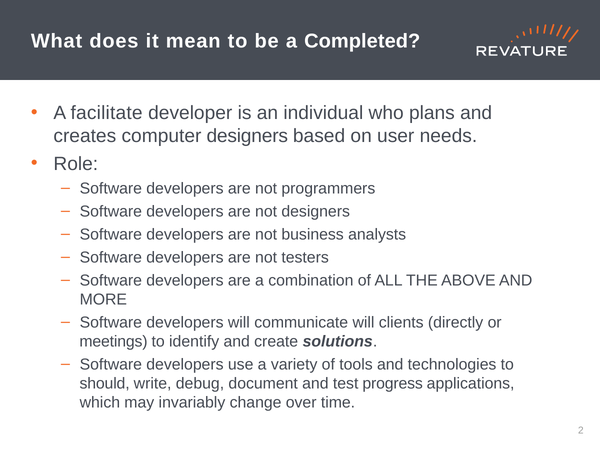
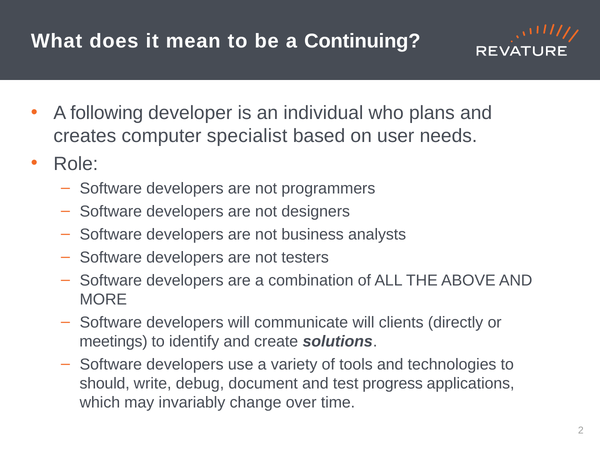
Completed: Completed -> Continuing (362, 41)
facilitate: facilitate -> following (107, 113)
computer designers: designers -> specialist (247, 136)
